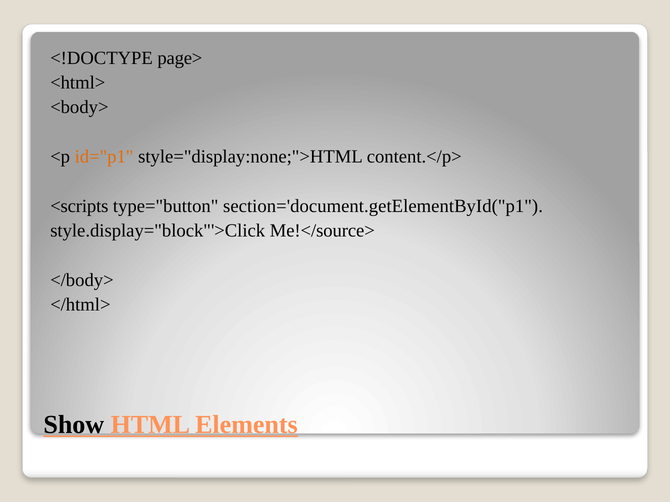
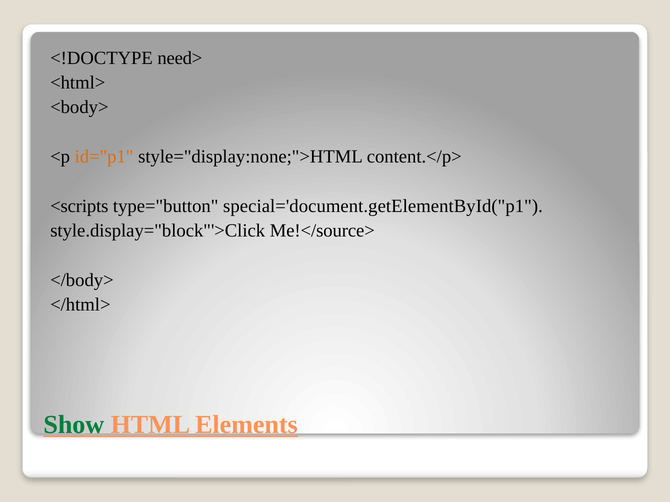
page>: page> -> need> (180, 58)
section='document.getElementById("p1: section='document.getElementById("p1 -> special='document.getElementById("p1 (383, 206)
Show colour: black -> green (74, 425)
